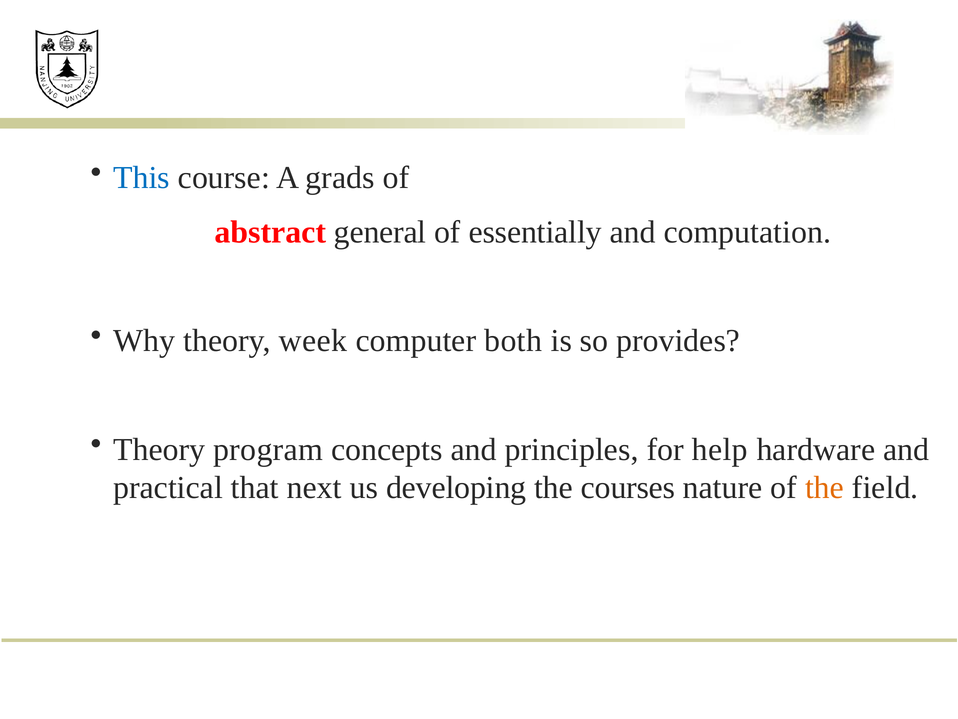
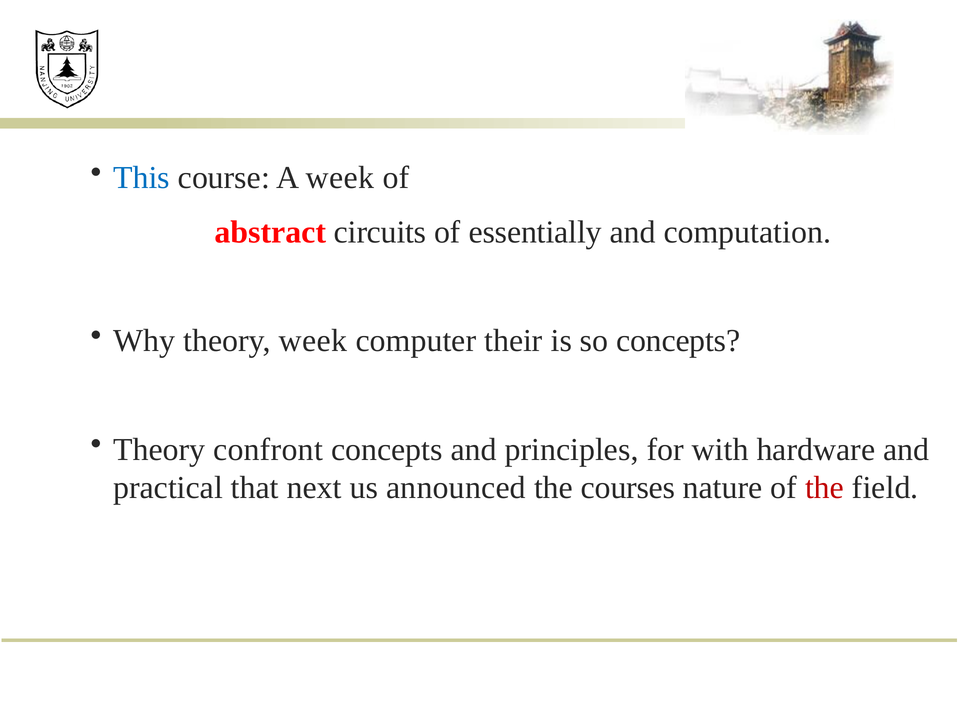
A grads: grads -> week (340, 178)
general: general -> circuits (380, 232)
both: both -> their (513, 341)
so provides: provides -> concepts (678, 341)
program: program -> confront (268, 449)
help: help -> with (720, 449)
developing: developing -> announced (456, 488)
the colour: orange -> red (825, 488)
